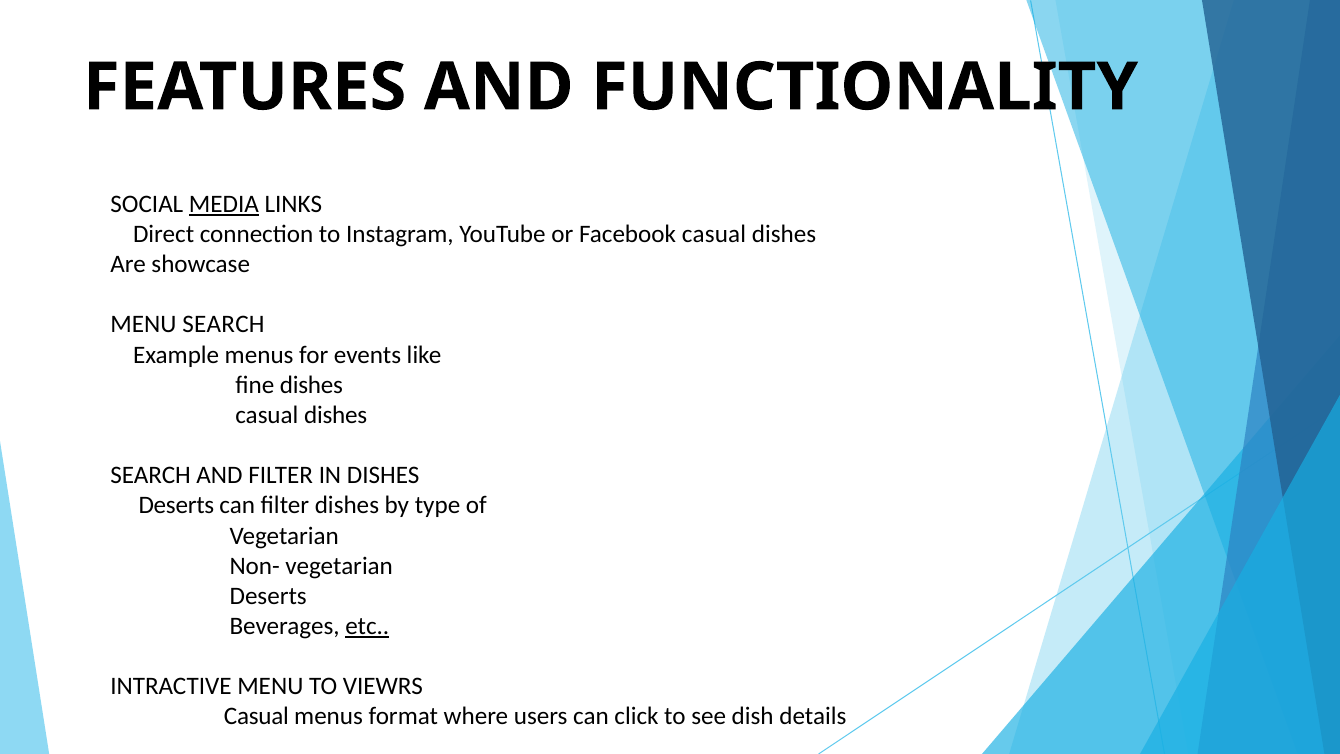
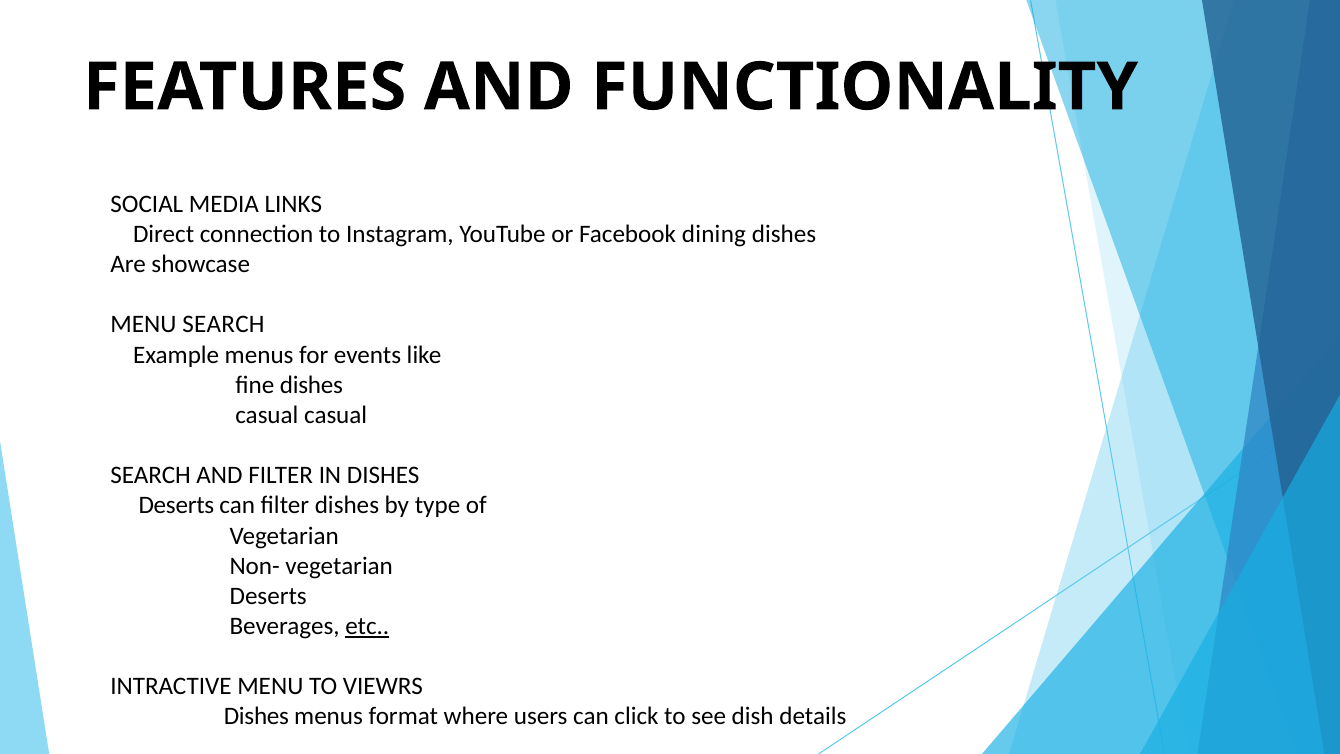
MEDIA underline: present -> none (224, 204)
Facebook casual: casual -> dining (714, 234)
dishes: dishes -> casual (336, 415)
Casual: Casual -> Dishes (256, 716)
